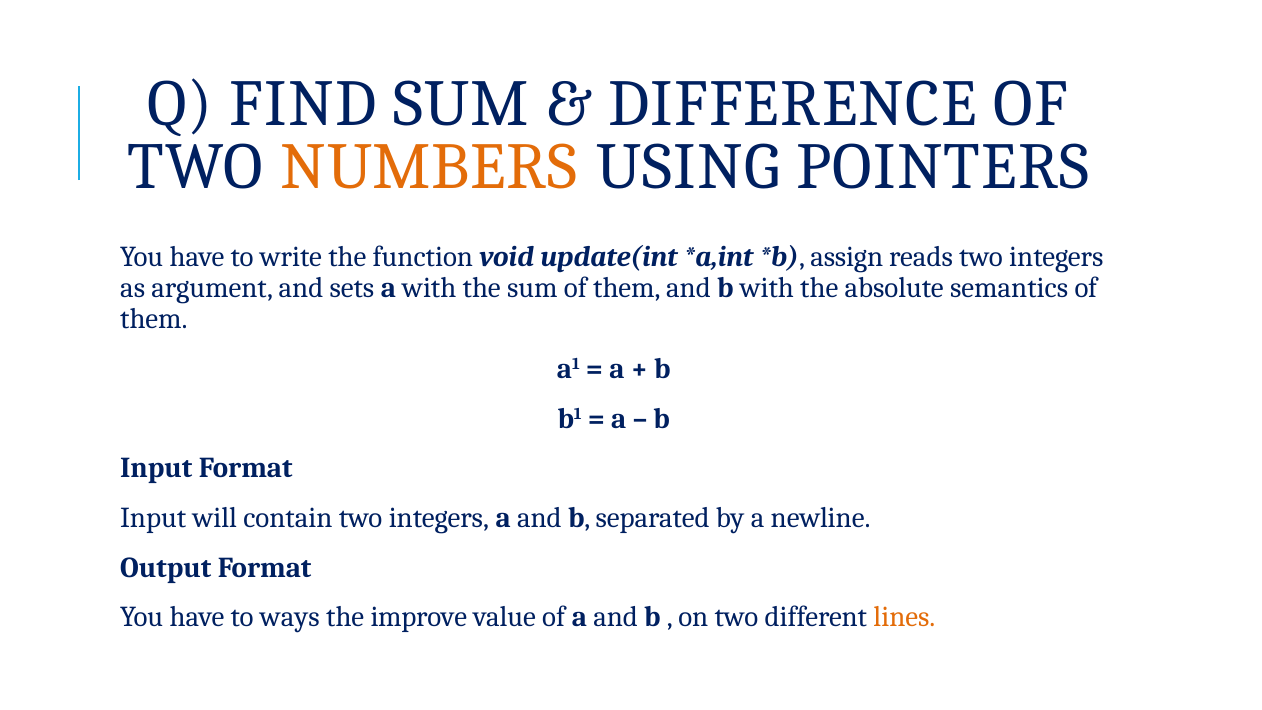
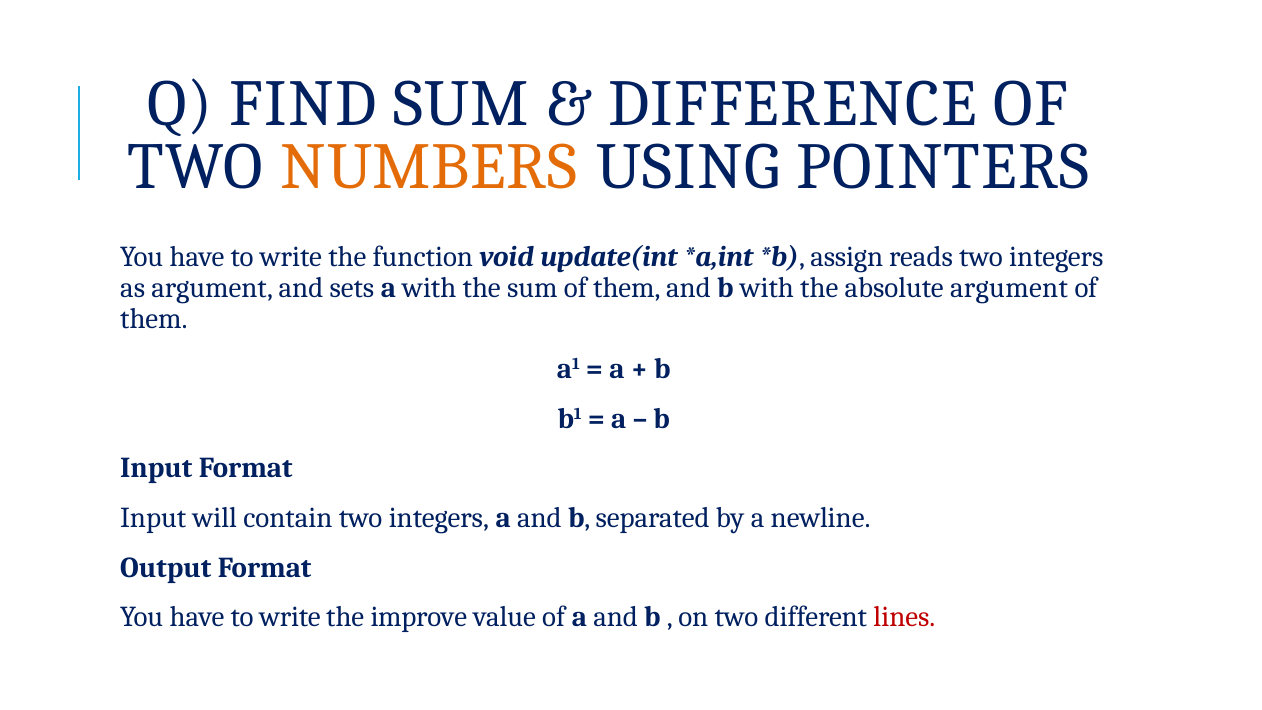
absolute semantics: semantics -> argument (1009, 288)
ways: ways -> write (290, 617)
lines colour: orange -> red (904, 617)
